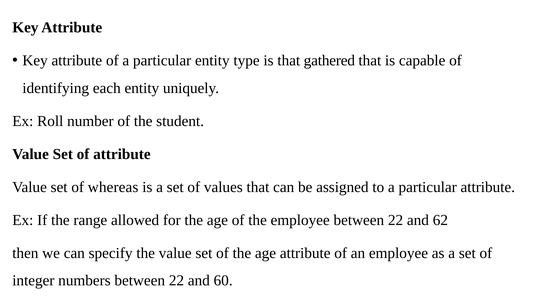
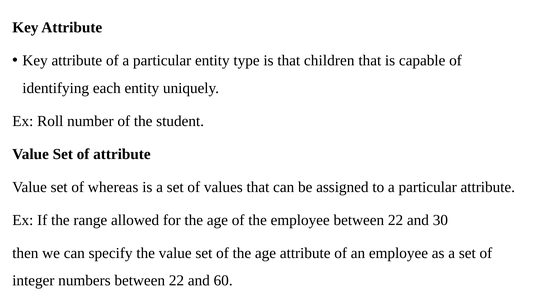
gathered: gathered -> children (329, 61)
62: 62 -> 30 (440, 220)
